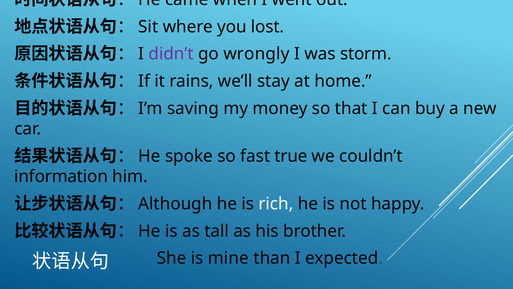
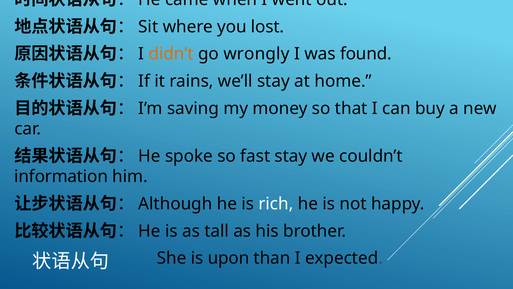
didn’t colour: purple -> orange (171, 54)
storm: storm -> found (366, 54)
fast true: true -> stay (291, 156)
mine: mine -> upon (229, 258)
